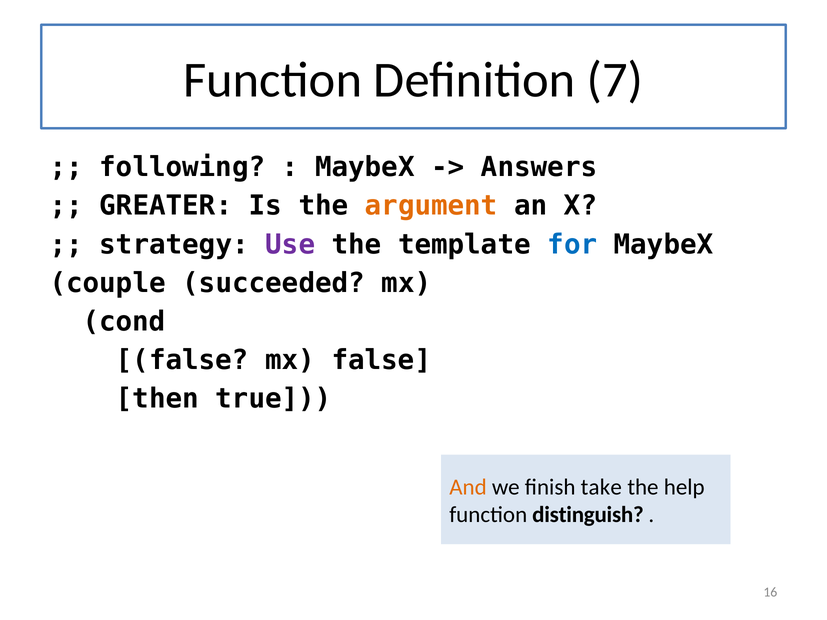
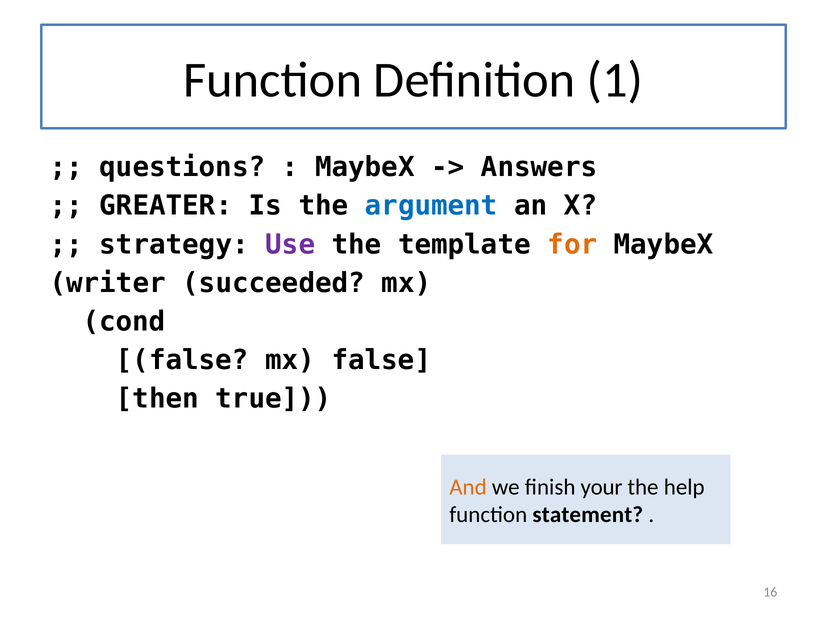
7: 7 -> 1 (615, 80)
following: following -> questions (182, 167)
argument colour: orange -> blue (431, 206)
for colour: blue -> orange (572, 245)
couple: couple -> writer (108, 283)
take: take -> your (602, 487)
distinguish: distinguish -> statement (588, 515)
